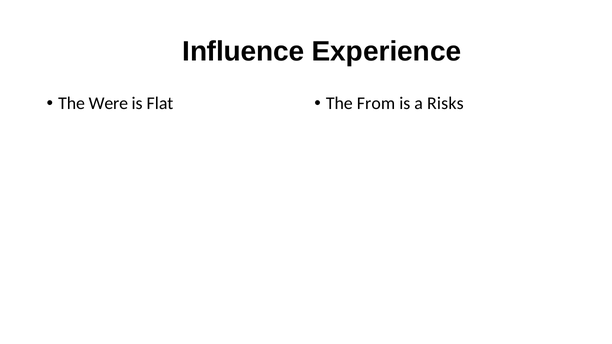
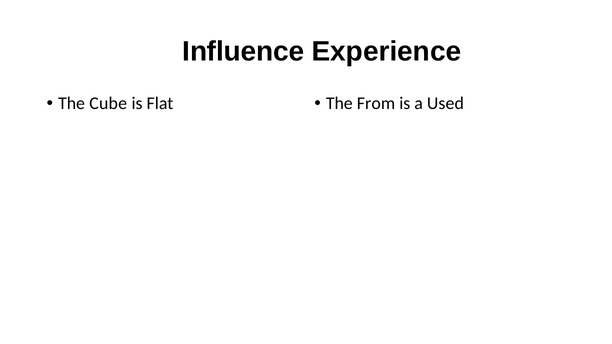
Were: Were -> Cube (108, 103)
Risks: Risks -> Used (445, 103)
